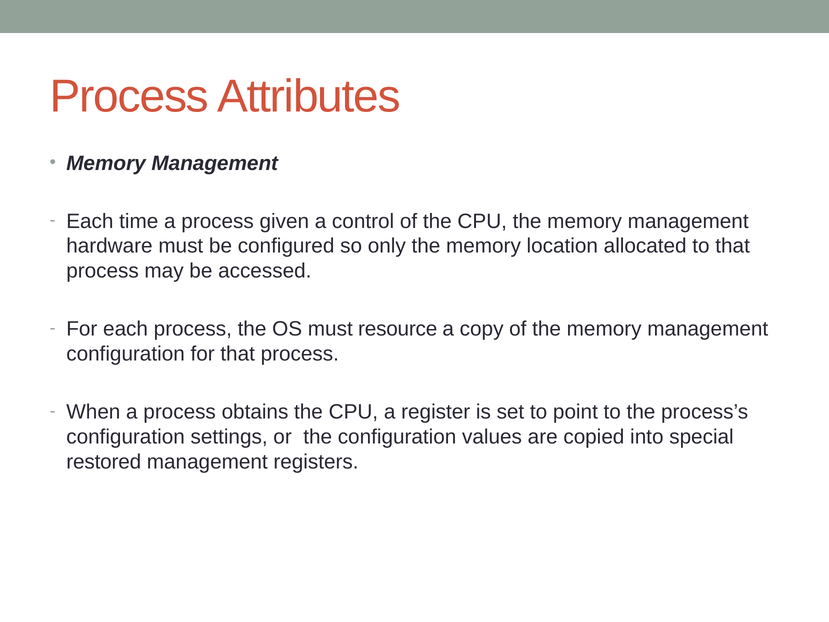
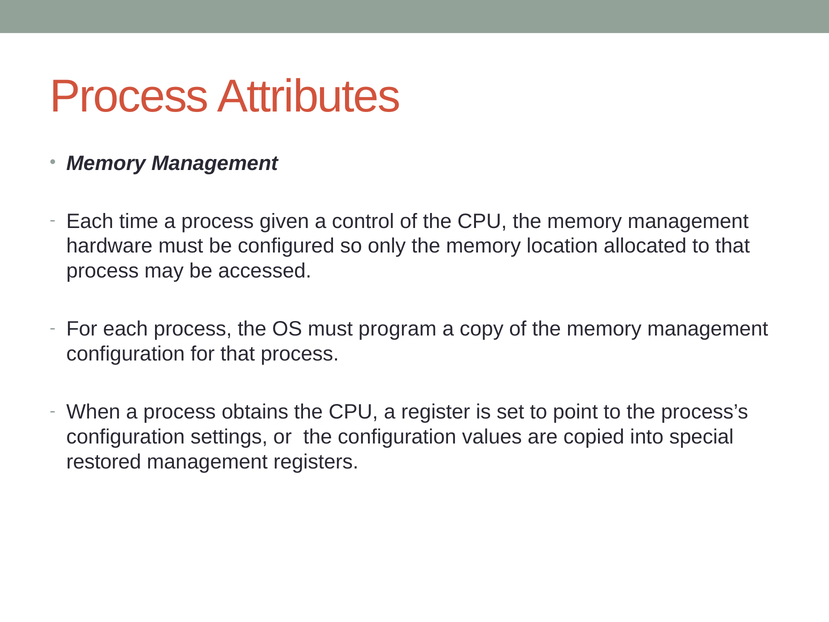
resource: resource -> program (398, 329)
